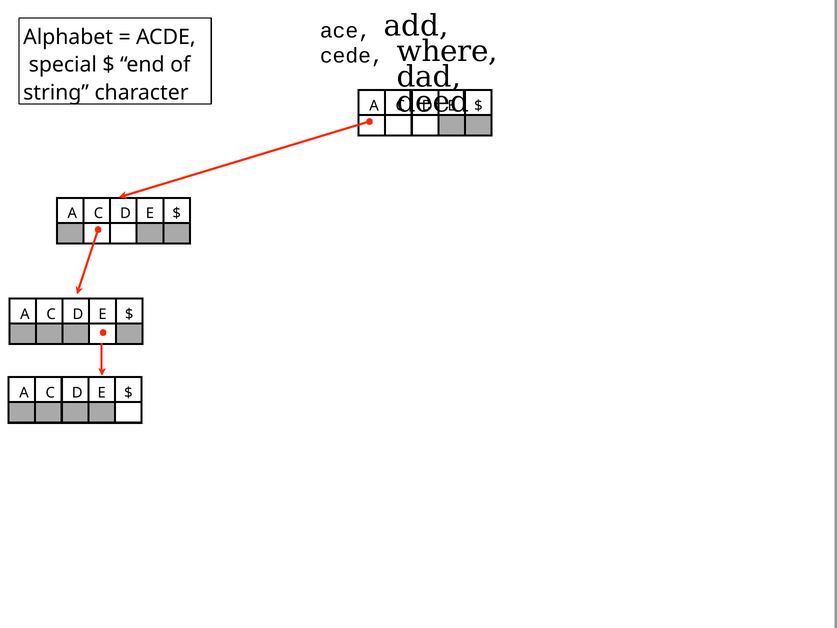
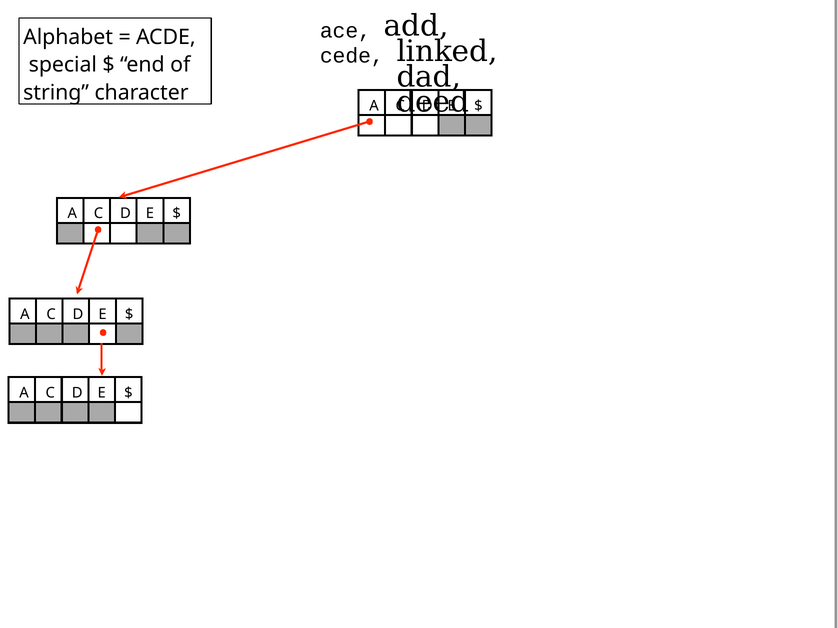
where: where -> linked (447, 52)
